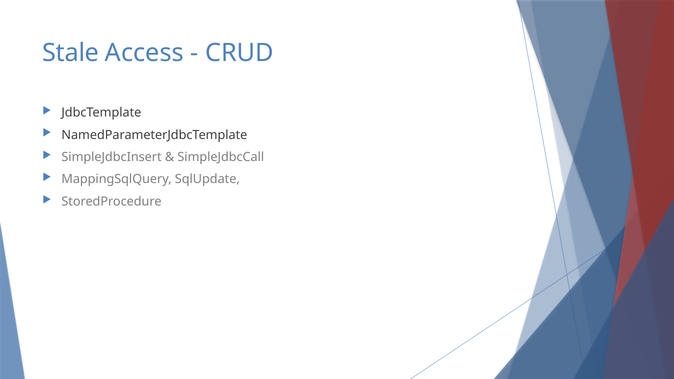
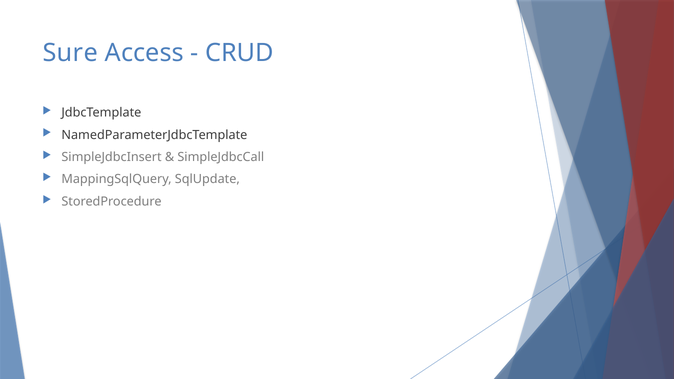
Stale: Stale -> Sure (70, 53)
